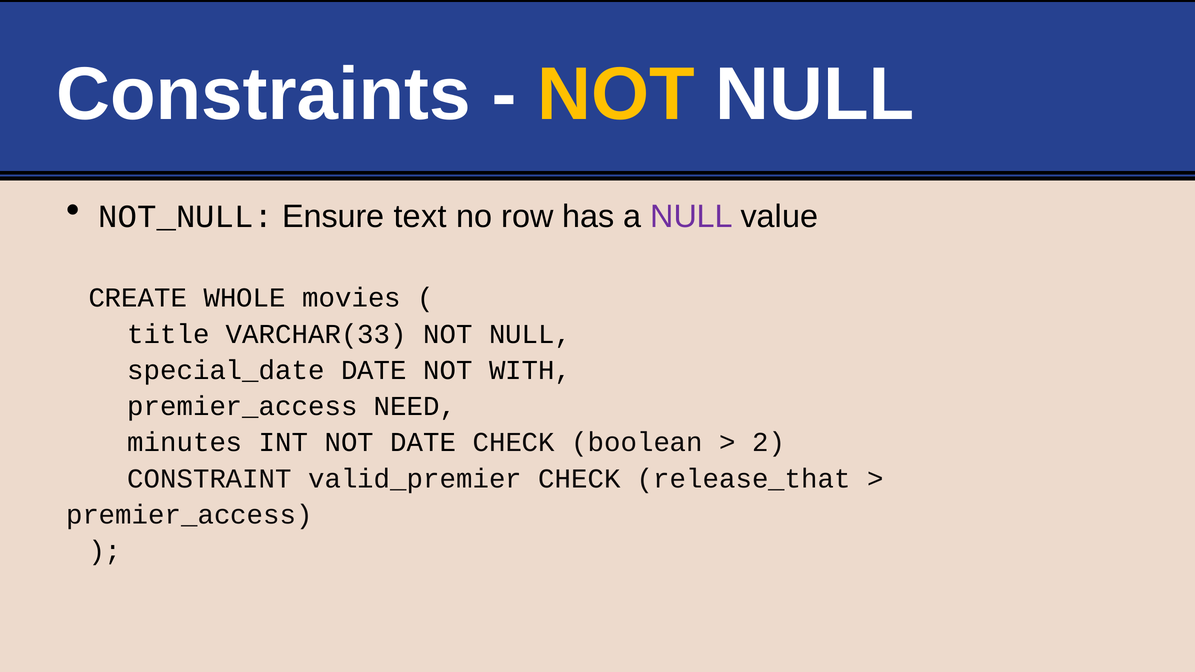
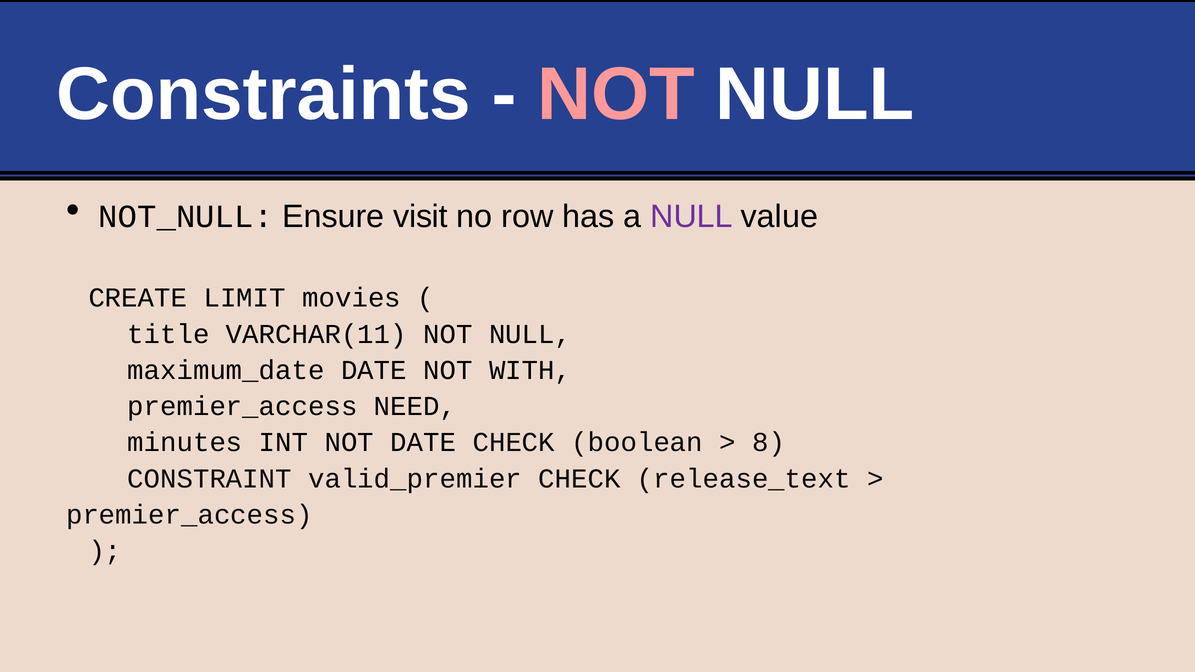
NOT colour: yellow -> pink (616, 95)
text: text -> visit (421, 216)
WHOLE: WHOLE -> LIMIT (245, 298)
VARCHAR(33: VARCHAR(33 -> VARCHAR(11 (316, 334)
special_date: special_date -> maximum_date (226, 370)
2: 2 -> 8 (769, 443)
release_that: release_that -> release_text (744, 479)
